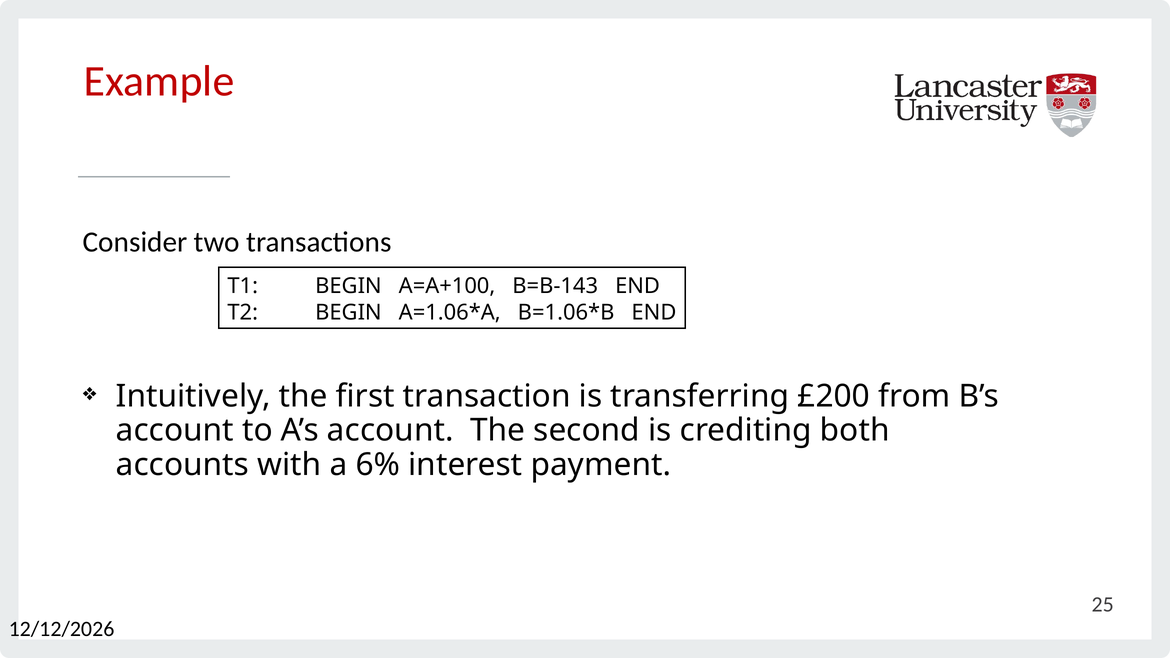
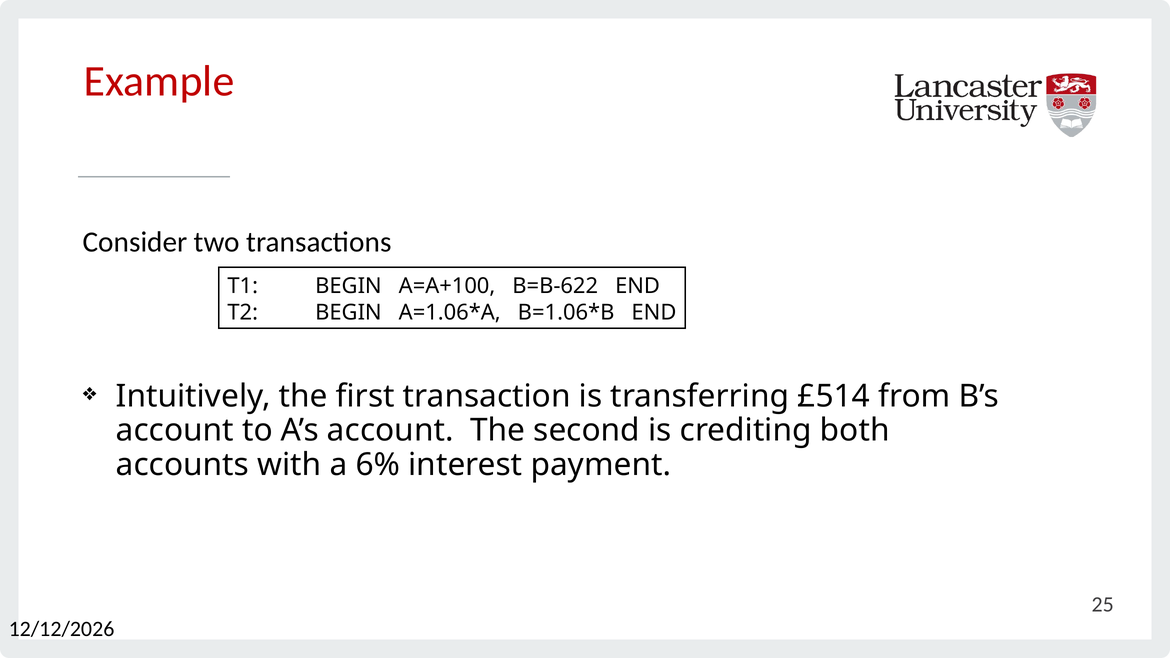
B=B-143: B=B-143 -> B=B-622 (555, 286)
£200: £200 -> £514 (834, 396)
